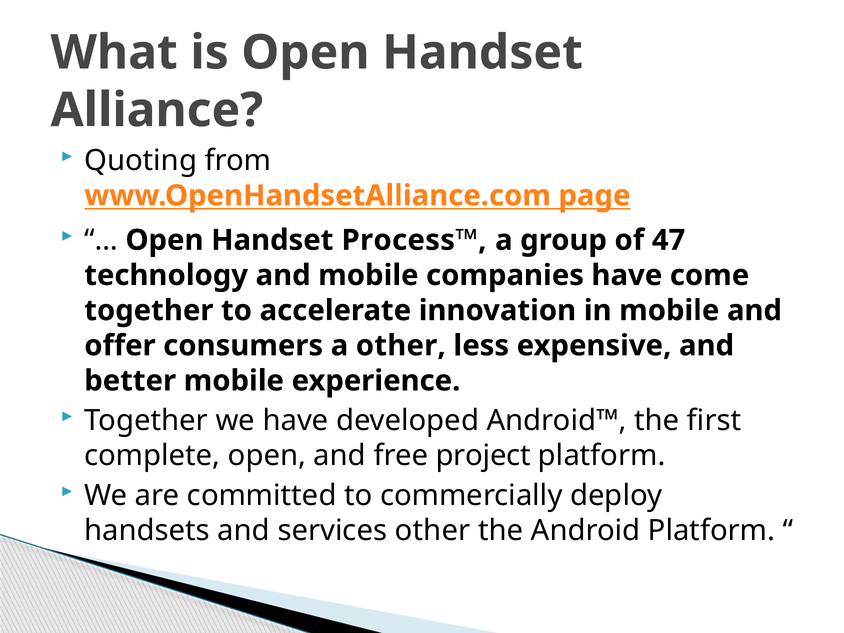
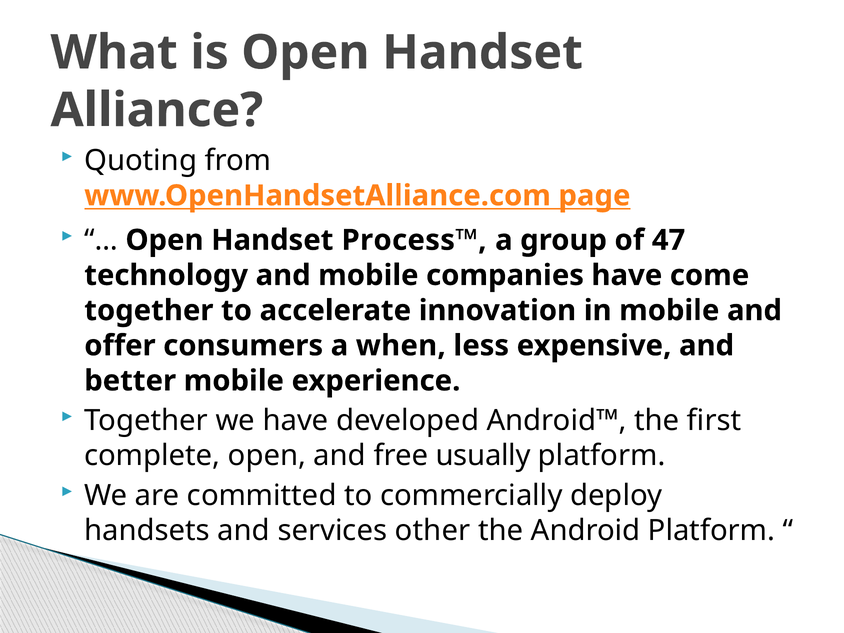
a other: other -> when (401, 346)
project: project -> usually (483, 456)
